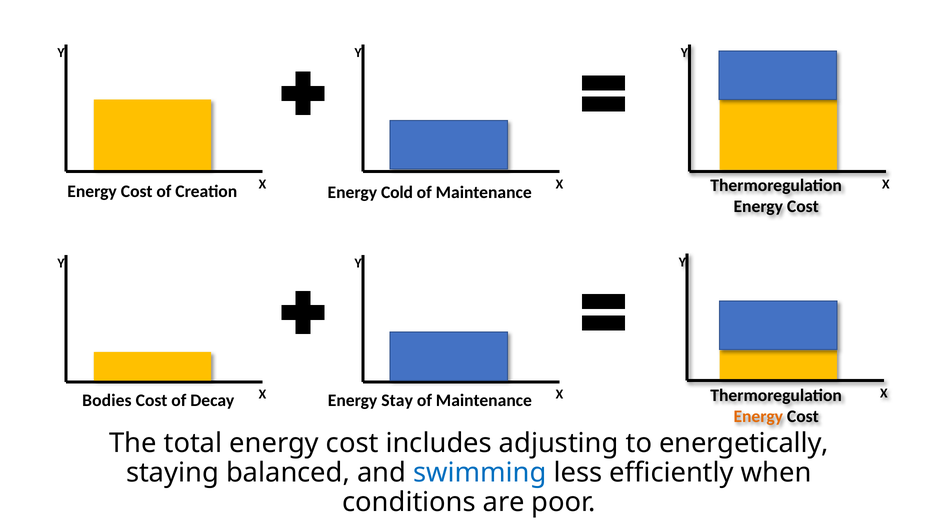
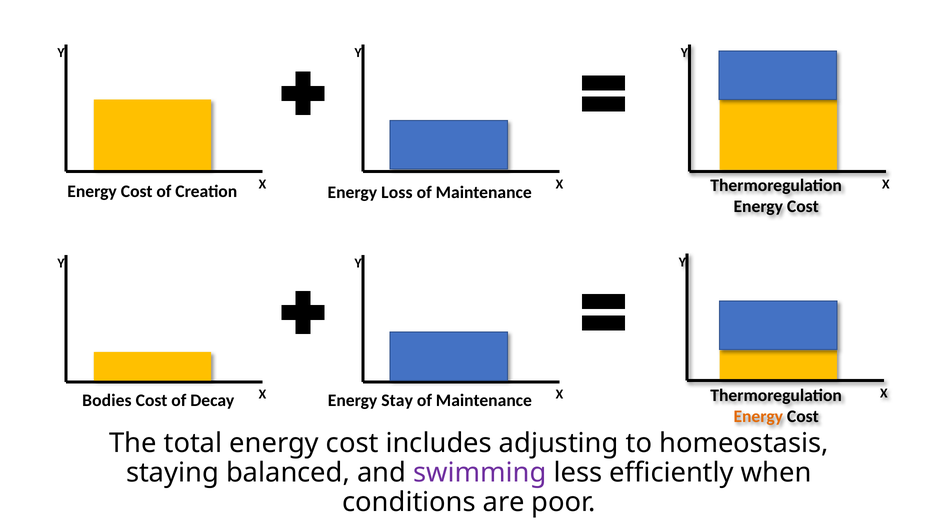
Cold: Cold -> Loss (397, 193)
energetically: energetically -> homeostasis (744, 444)
swimming colour: blue -> purple (480, 473)
